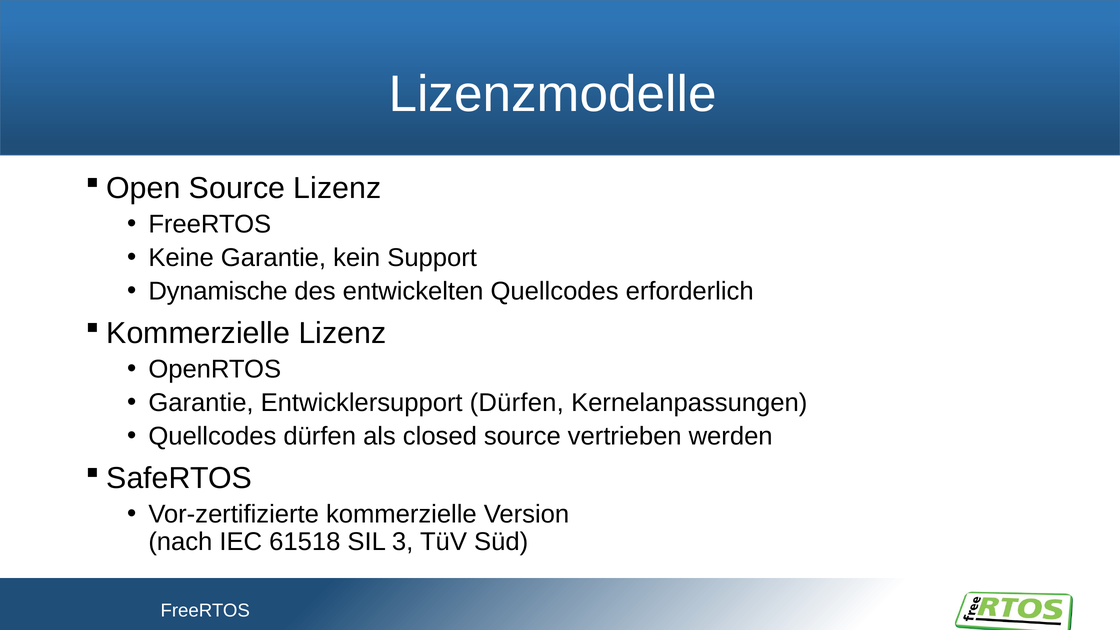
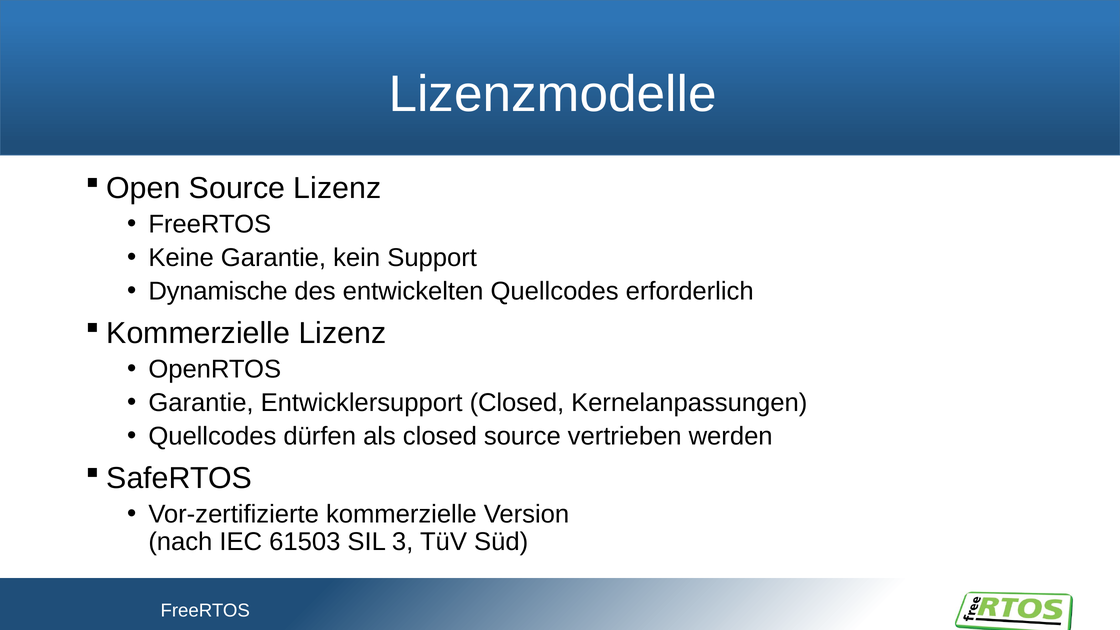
Entwicklersupport Dürfen: Dürfen -> Closed (517, 403)
61518: 61518 -> 61503 (305, 542)
